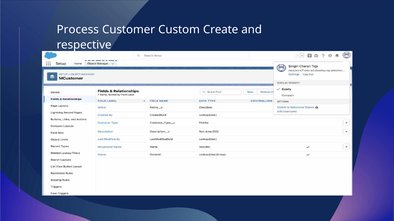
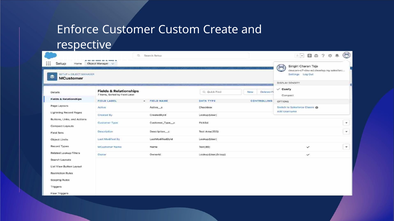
Process: Process -> Enforce (78, 30)
